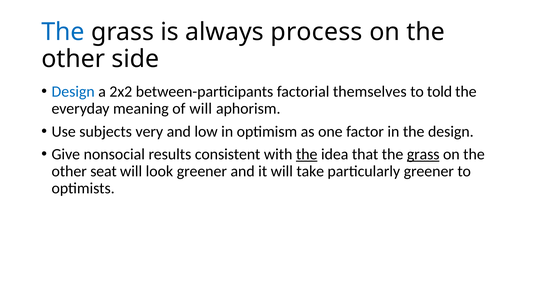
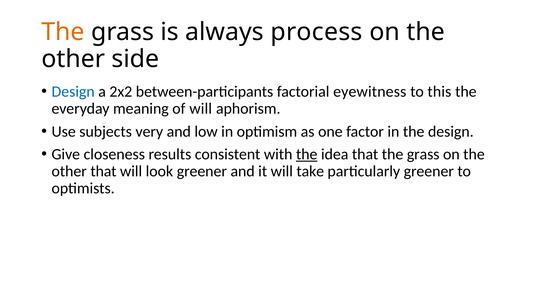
The colour: blue -> orange (63, 32)
themselves: themselves -> eyewitness (370, 92)
told: told -> this (439, 92)
nonsocial: nonsocial -> closeness (114, 154)
grass underline: present -> none (423, 154)
other seat: seat -> that (103, 172)
